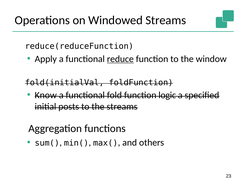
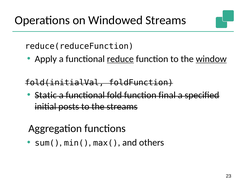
window underline: none -> present (211, 59)
Know: Know -> Static (46, 95)
logic: logic -> final (167, 95)
